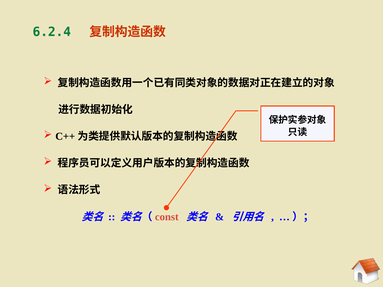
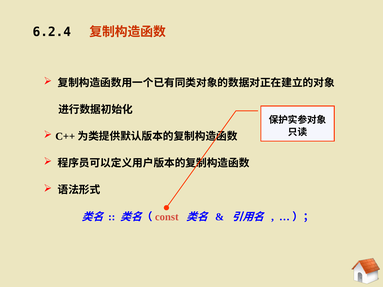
6.2.4 colour: green -> black (52, 32)
